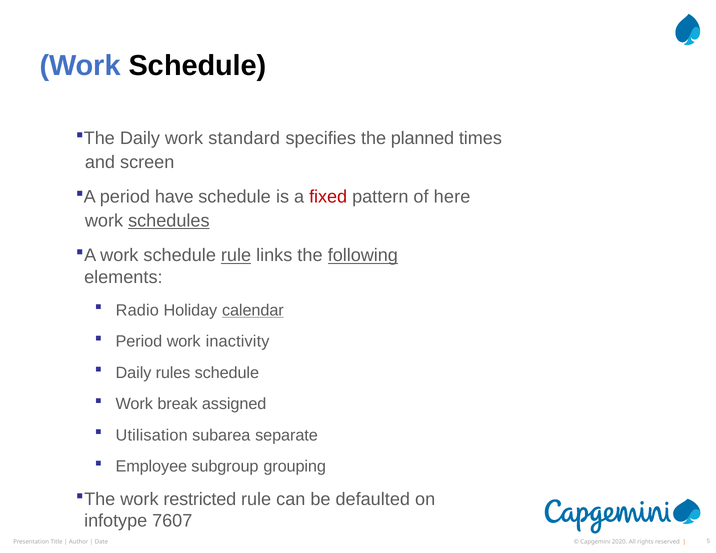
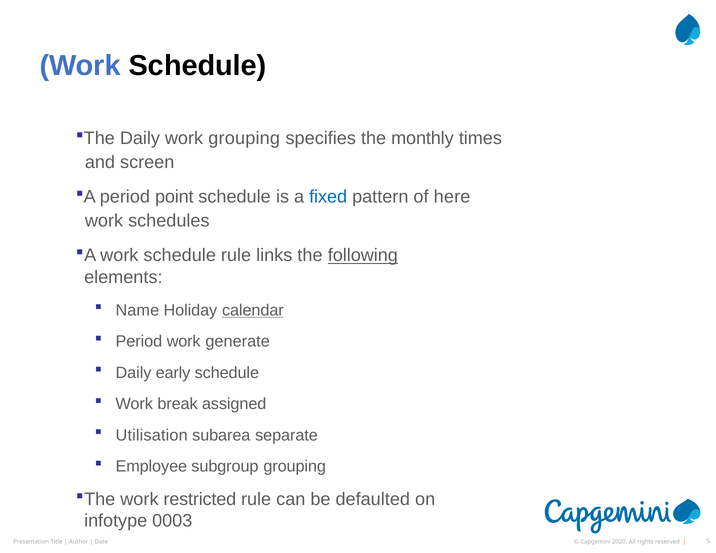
work standard: standard -> grouping (244, 139)
planned: planned -> monthly (422, 139)
have: have -> point (174, 197)
fixed colour: red -> blue (328, 197)
schedules underline: present -> none (169, 221)
rule underline: present -> none (236, 256)
Radio: Radio -> Name (137, 310)
inactivity: inactivity -> generate (238, 342)
rules: rules -> early (173, 373)
7607: 7607 -> 0003 (172, 521)
